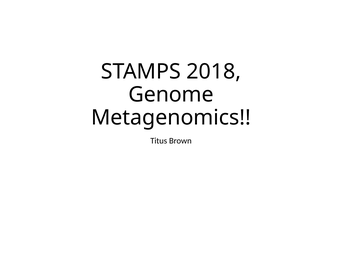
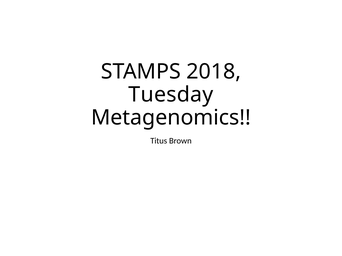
Genome: Genome -> Tuesday (171, 95)
